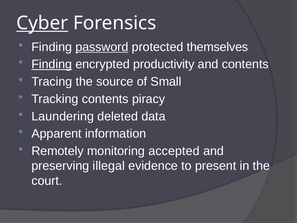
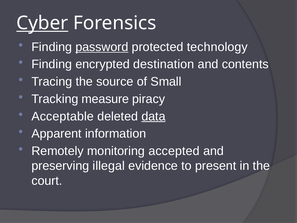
themselves: themselves -> technology (217, 47)
Finding underline: present -> none (52, 64)
productivity: productivity -> destination (164, 64)
Tracking contents: contents -> measure (105, 99)
Laundering: Laundering -> Acceptable (63, 116)
data underline: none -> present (153, 116)
